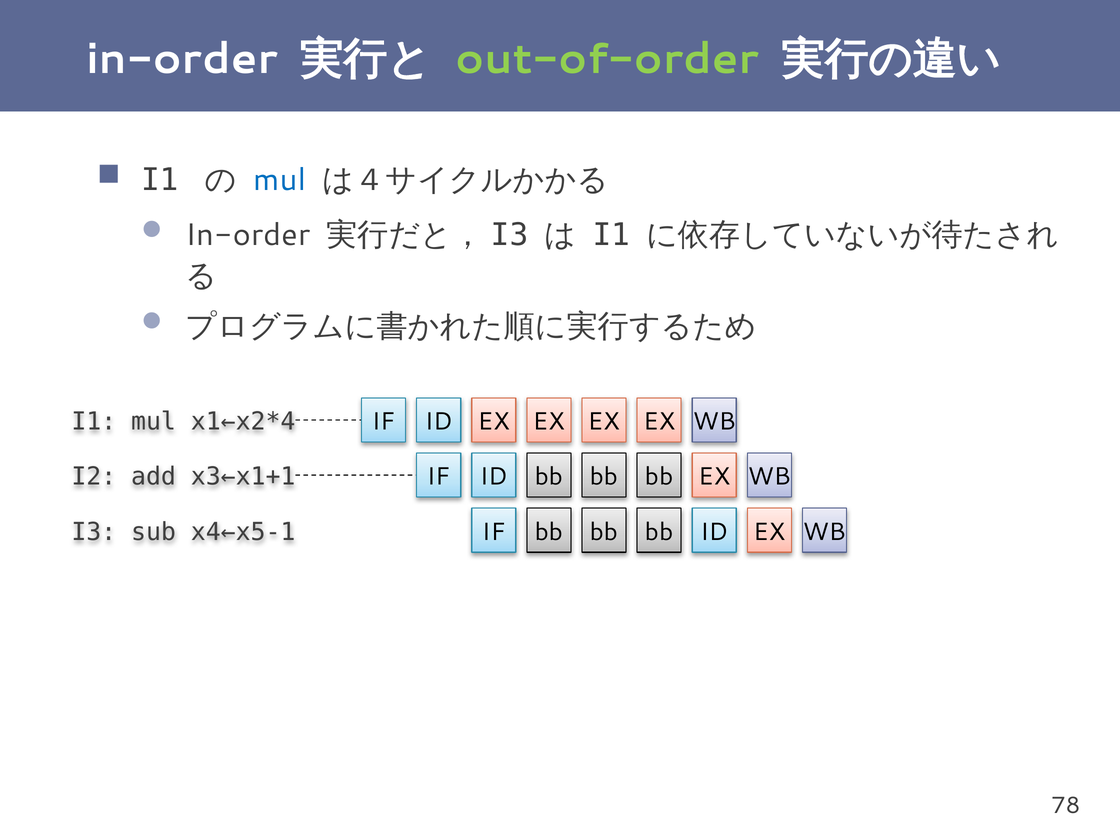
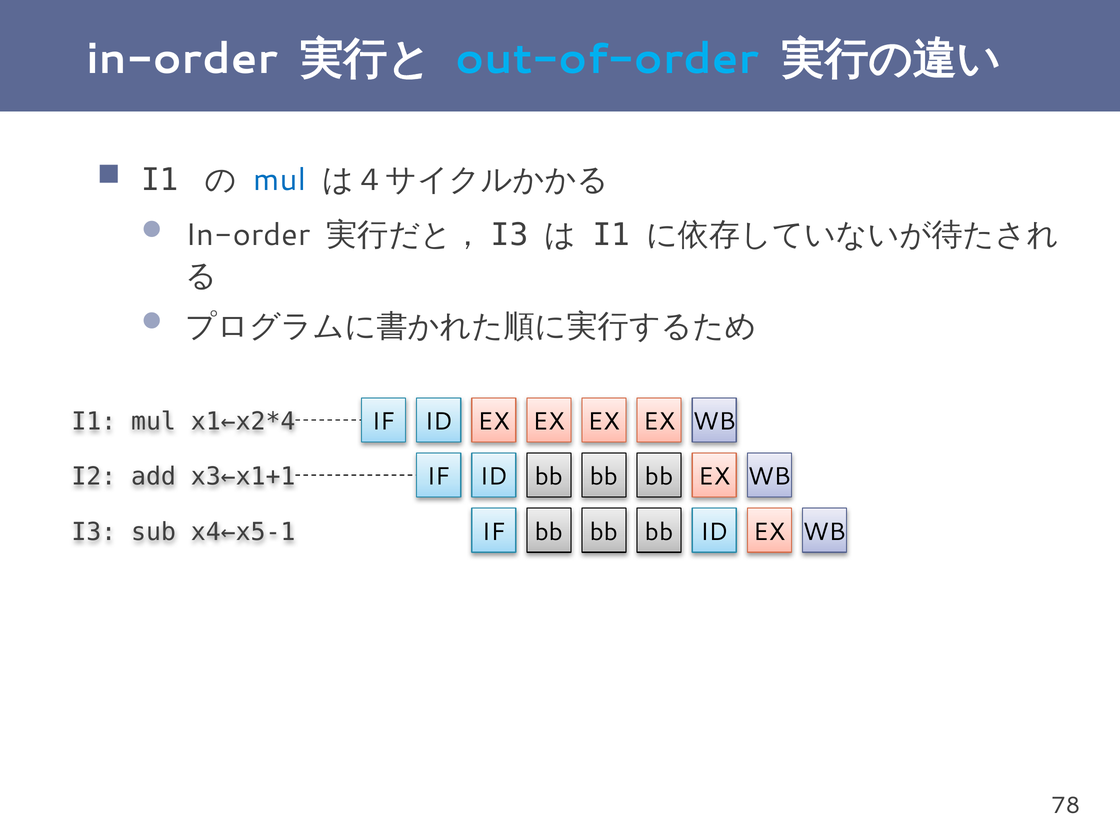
out-of-order colour: light green -> light blue (607, 59)
